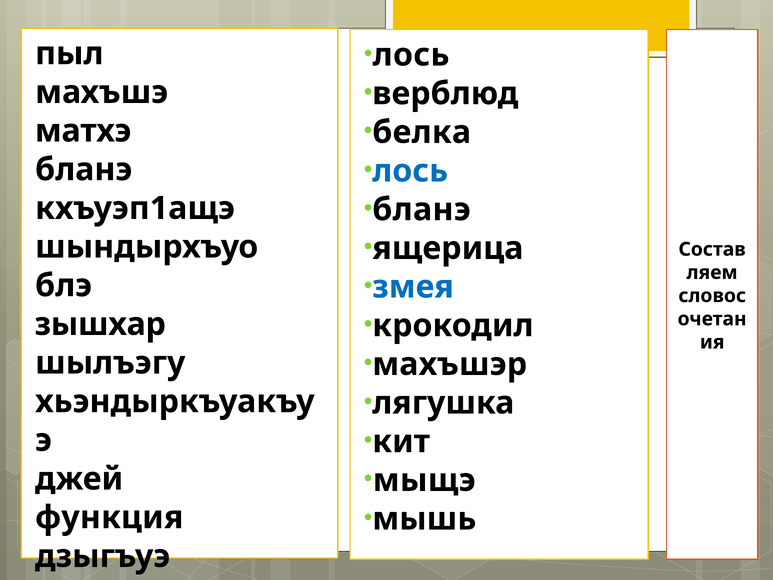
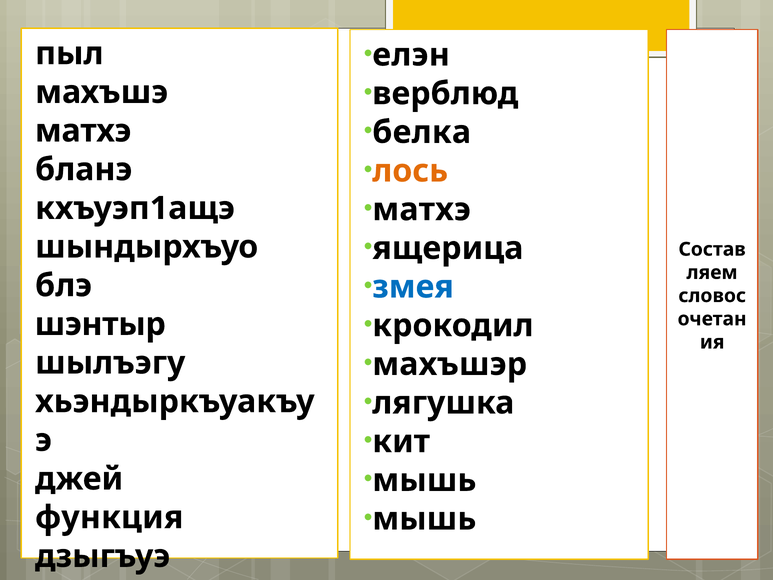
лось: лось -> елэн (411, 55)
лось colour: blue -> orange (410, 171)
бланэ: бланэ -> матхэ (422, 209)
зышхар: зышхар -> шэнтыр (100, 324)
мыщэ: мыщэ -> мышь (424, 480)
